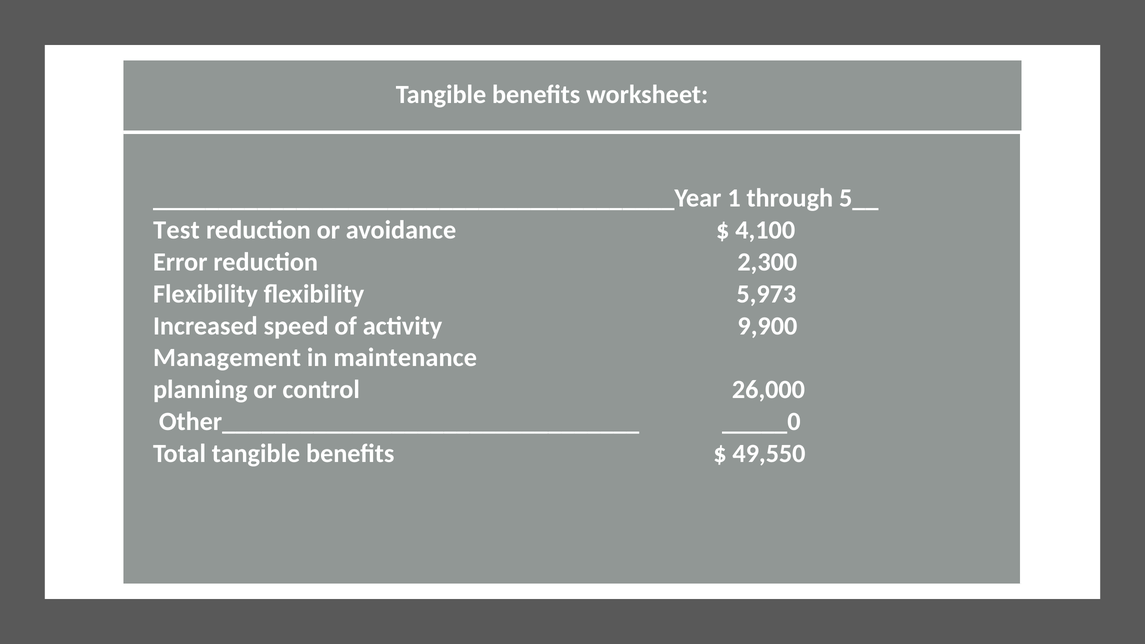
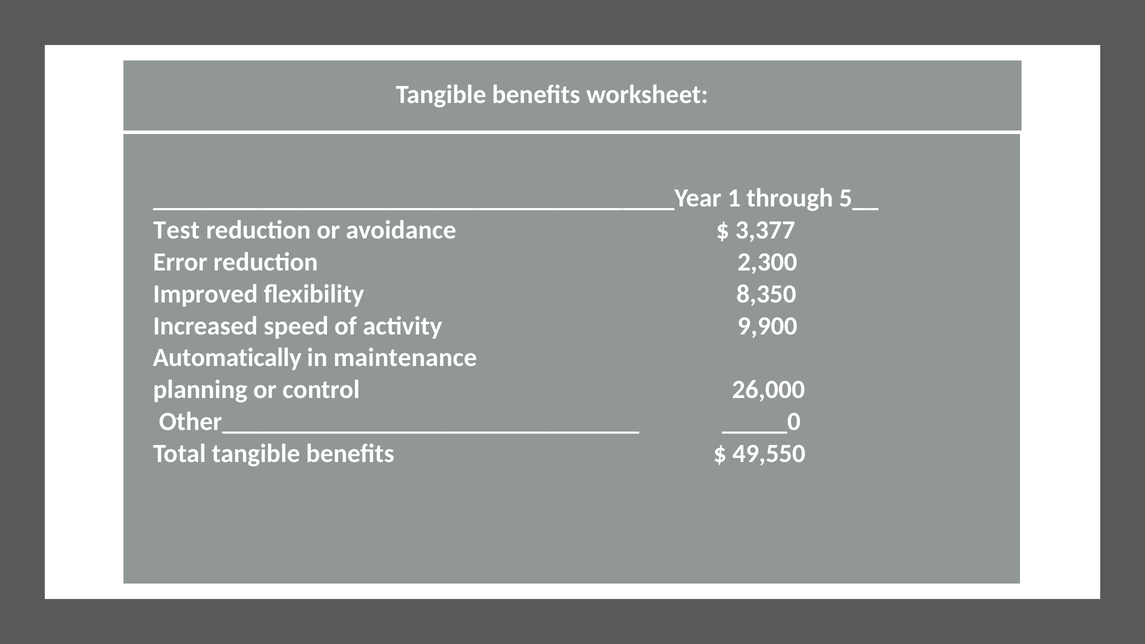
4,100: 4,100 -> 3,377 (765, 230)
Flexibility: Flexibility -> Improved (205, 294)
5,973: 5,973 -> 8,350 (766, 294)
Management: Management -> Automatically (227, 358)
